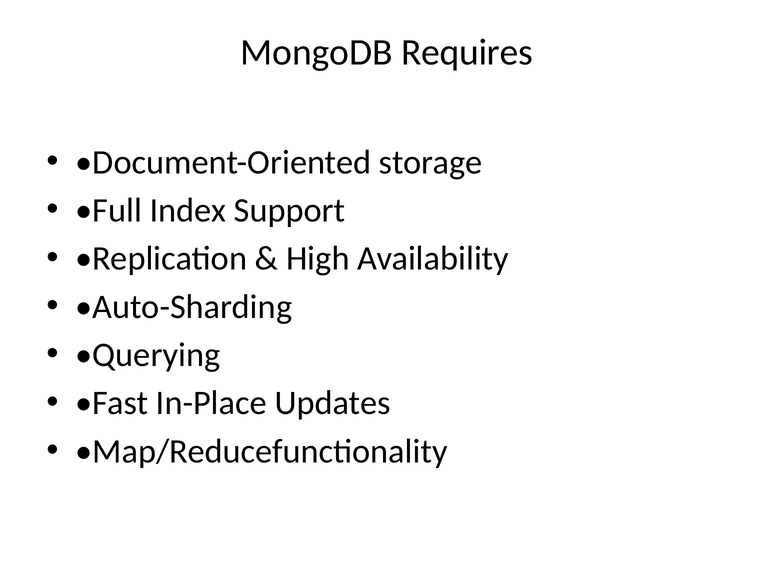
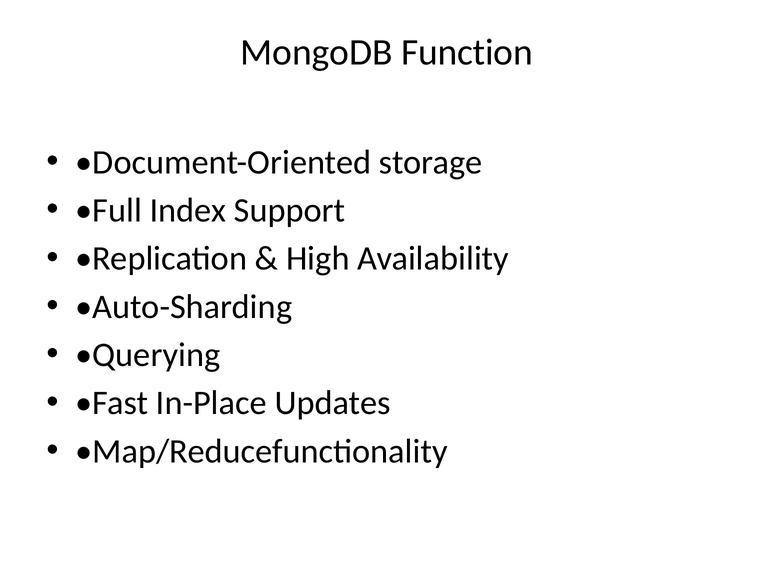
Requires: Requires -> Function (467, 52)
